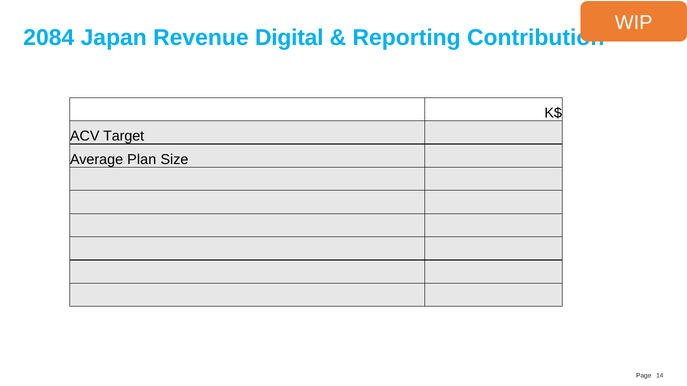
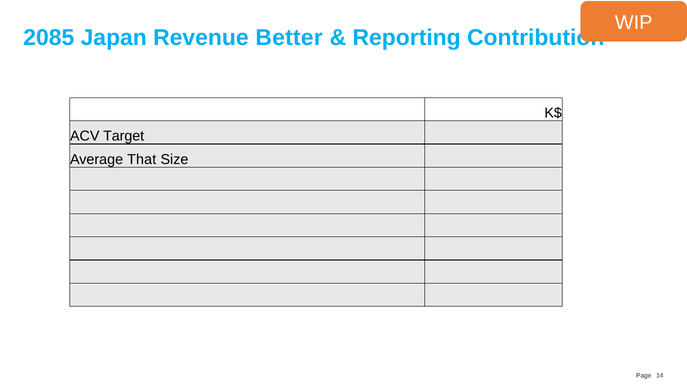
2084: 2084 -> 2085 (49, 38)
Digital: Digital -> Better (289, 38)
Plan: Plan -> That (142, 160)
